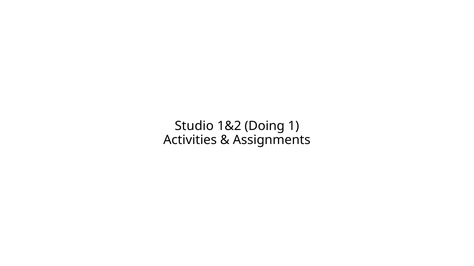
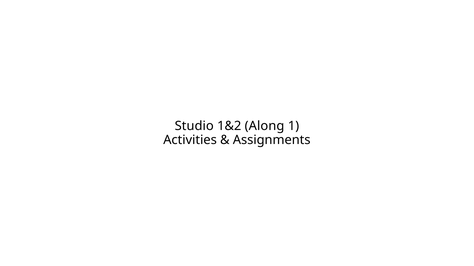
Doing: Doing -> Along (265, 126)
